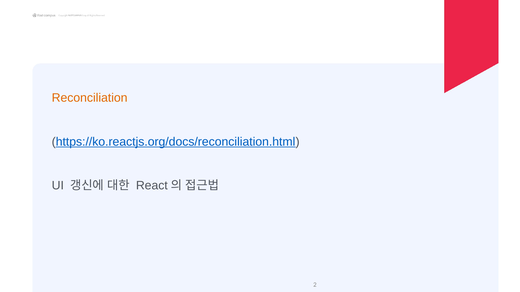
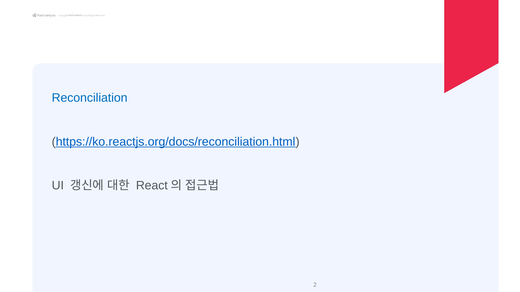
Reconciliation colour: orange -> blue (90, 98)
